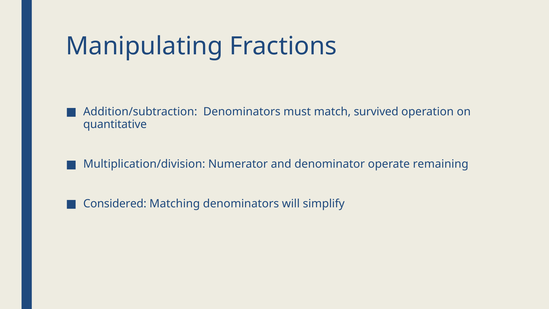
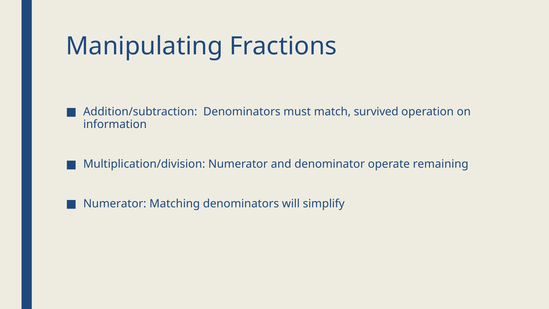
quantitative: quantitative -> information (115, 124)
Considered: Considered -> Numerator (115, 204)
